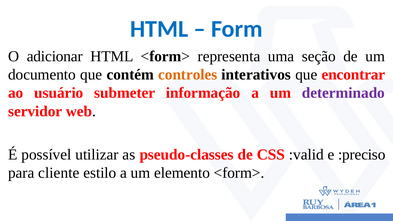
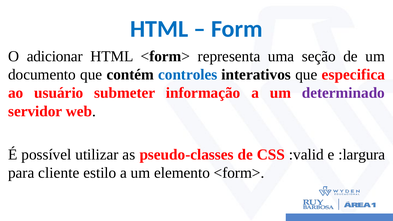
controles colour: orange -> blue (188, 75)
encontrar: encontrar -> especifica (353, 75)
:preciso: :preciso -> :largura (362, 155)
